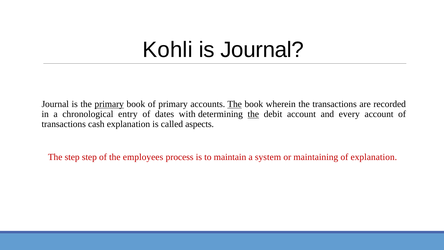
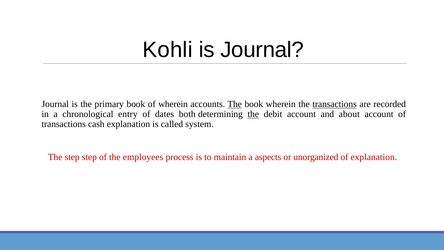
primary underline: present -> none (109, 104)
of primary: primary -> wherein (173, 104)
transactions underline: none -> present (335, 104)
with: with -> both (187, 114)
every: every -> about (349, 114)
aspects: aspects -> system (200, 124)
system: system -> aspects (268, 157)
maintaining: maintaining -> unorganized (316, 157)
